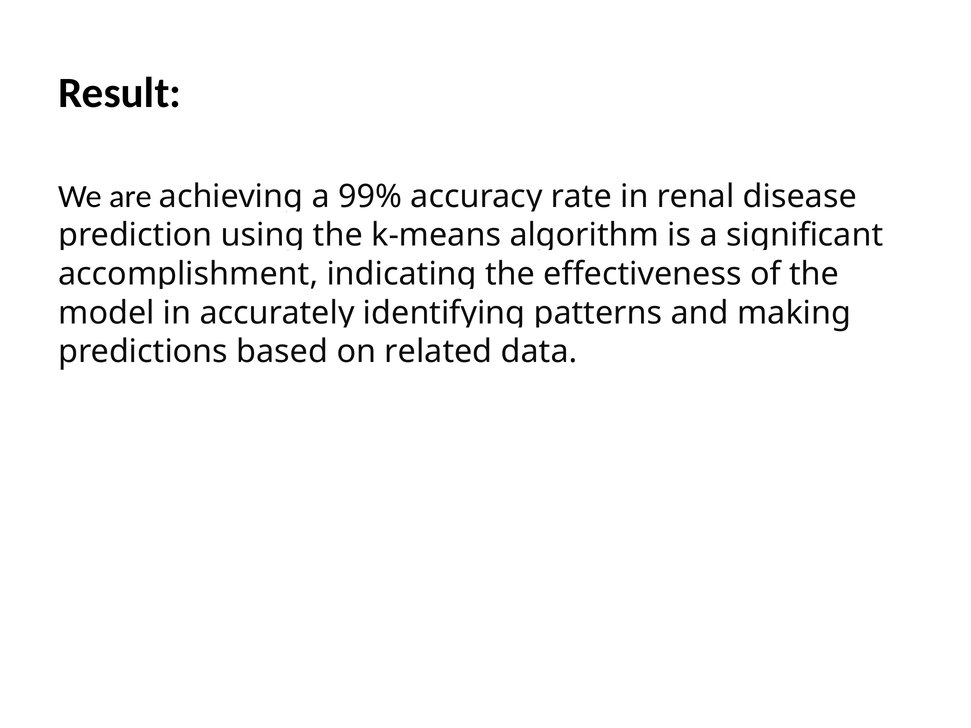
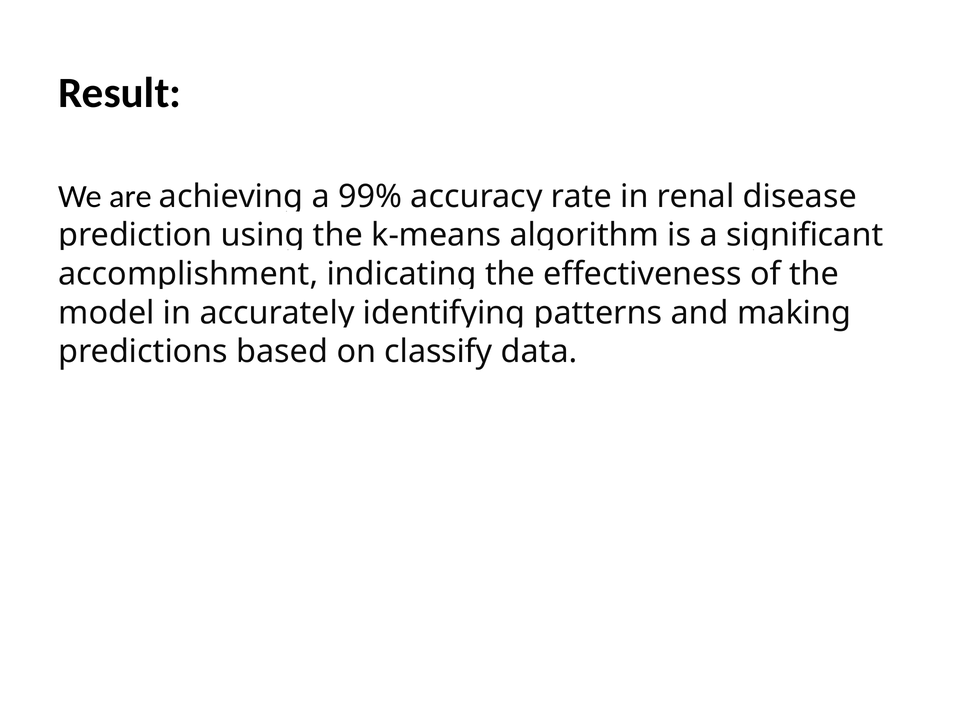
related: related -> classify (438, 352)
